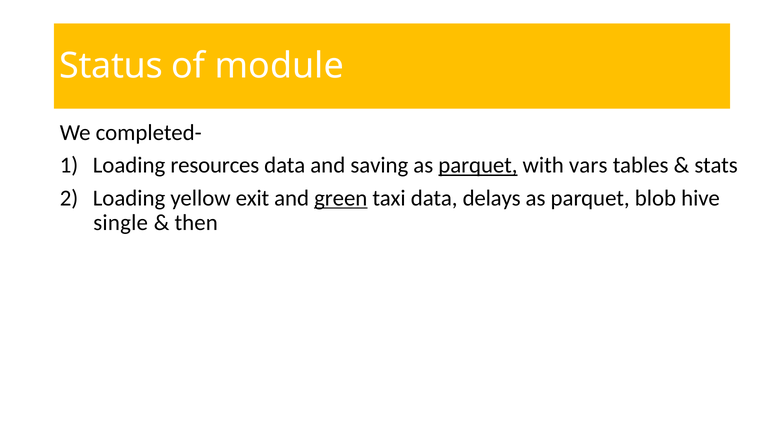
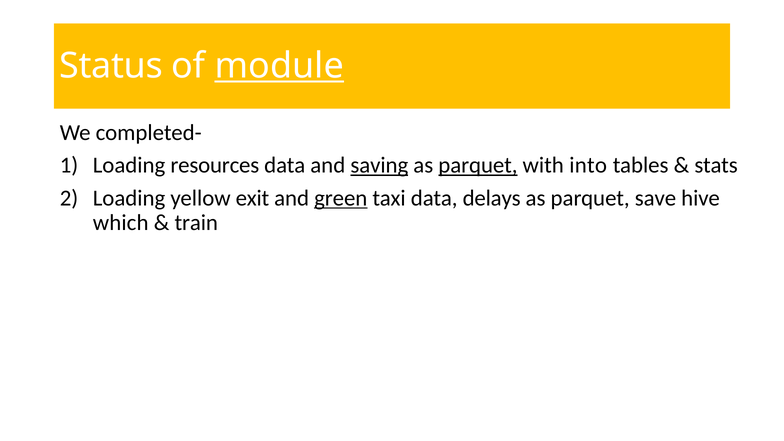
module underline: none -> present (279, 66)
saving underline: none -> present (379, 165)
vars: vars -> into (588, 165)
blob: blob -> save (655, 198)
single: single -> which (121, 223)
then: then -> train (196, 223)
